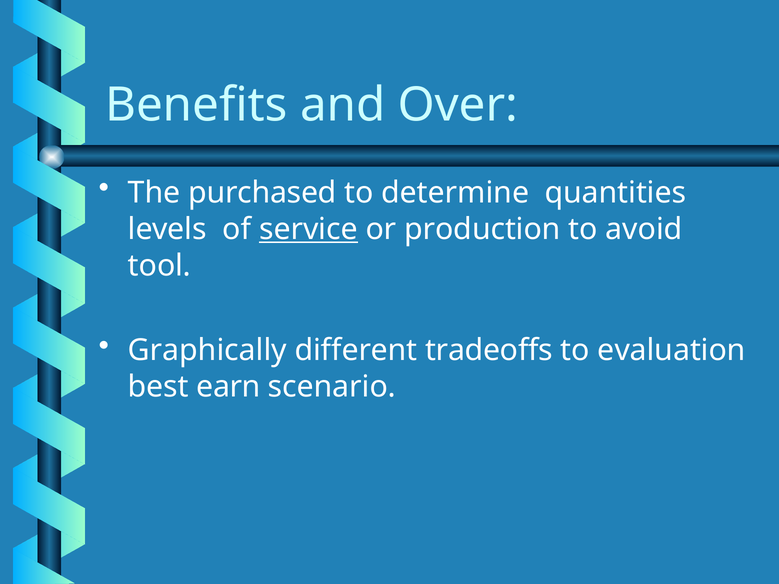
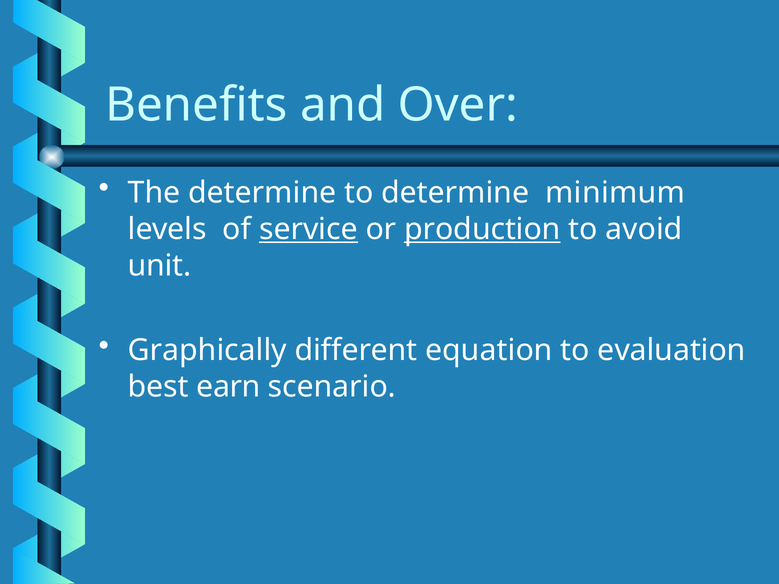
The purchased: purchased -> determine (262, 193)
quantities: quantities -> minimum (615, 193)
production underline: none -> present (482, 229)
tool: tool -> unit (160, 266)
tradeoffs: tradeoffs -> equation (489, 351)
